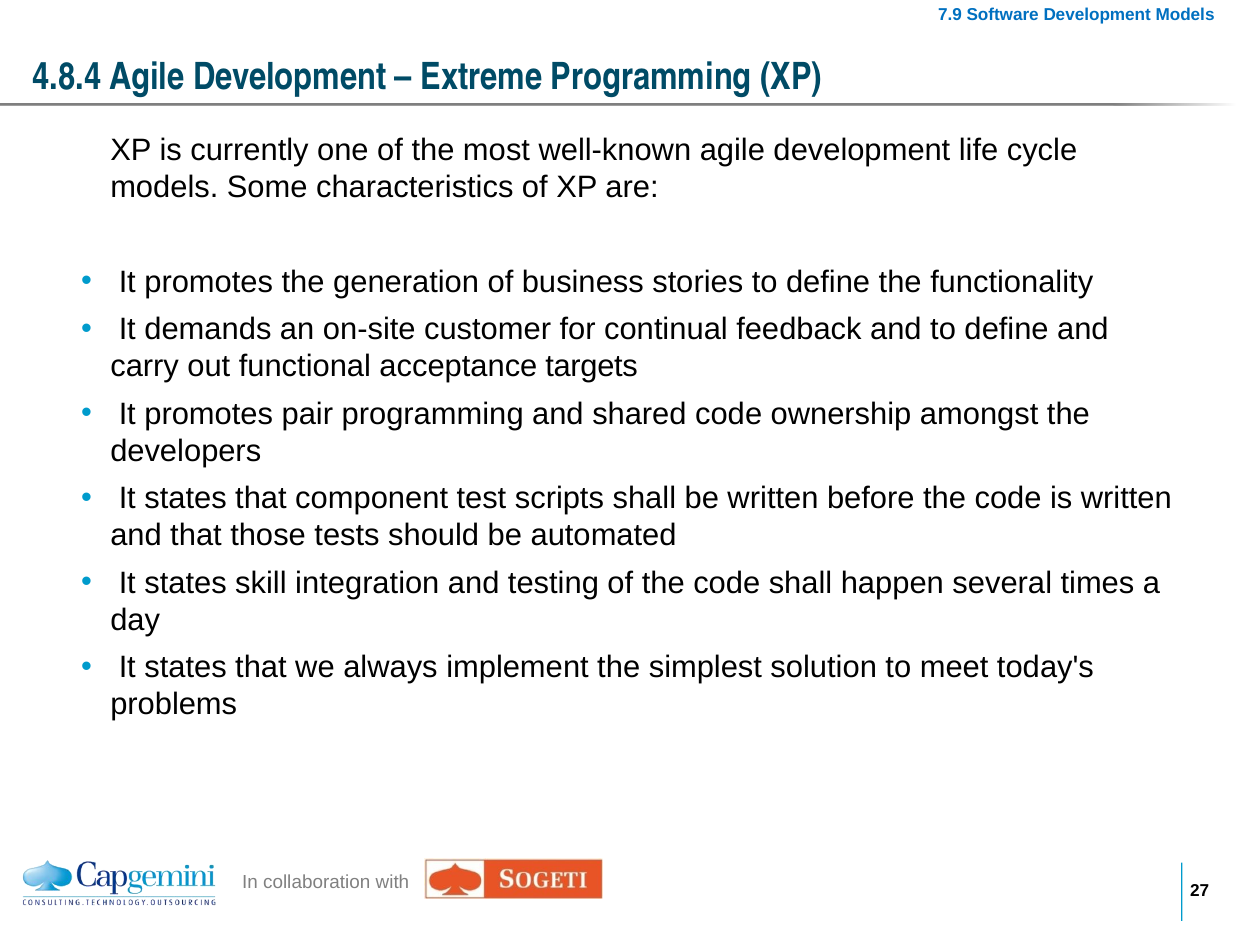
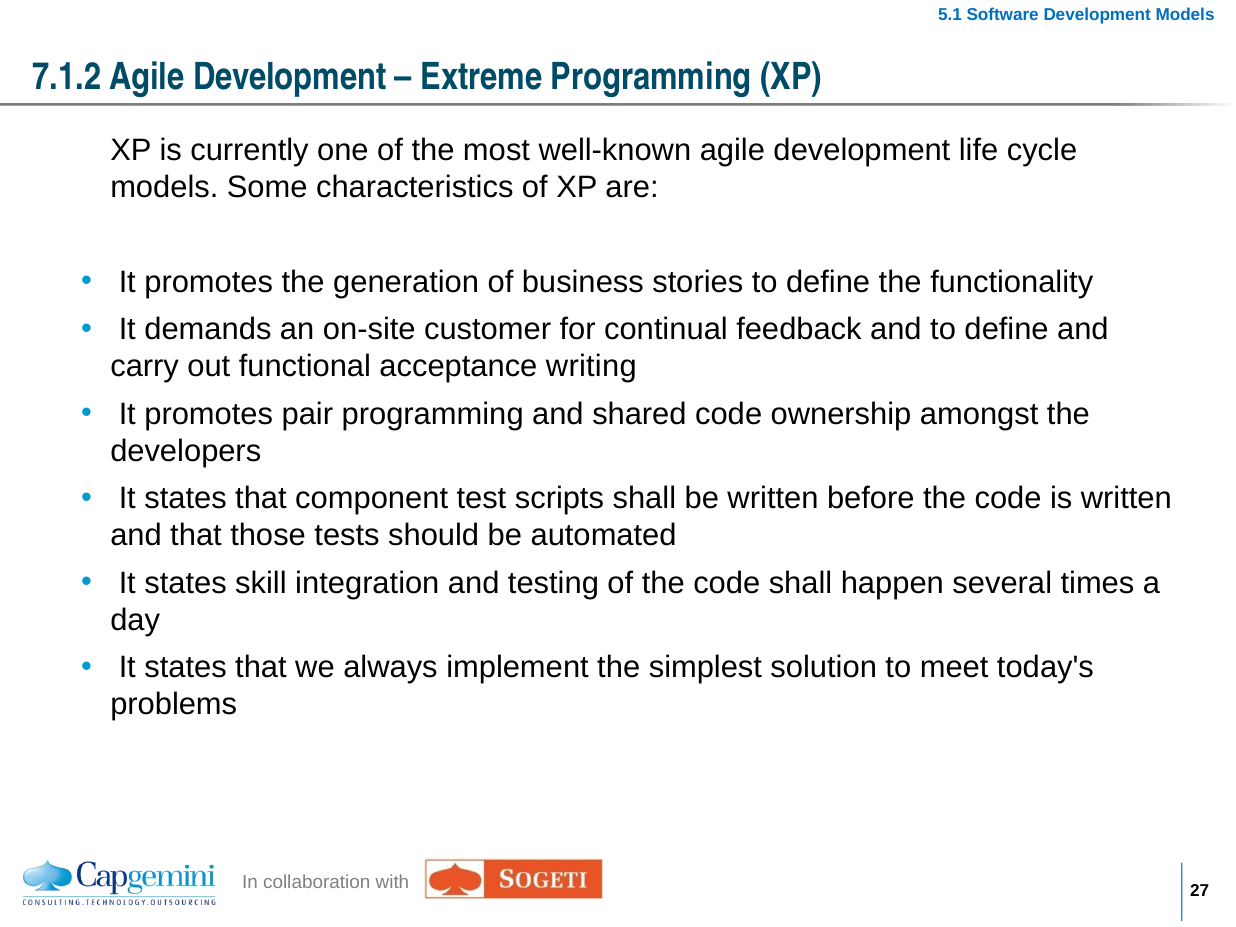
7.9: 7.9 -> 5.1 (950, 14)
4.8.4: 4.8.4 -> 7.1.2 (67, 77)
targets: targets -> writing (591, 367)
